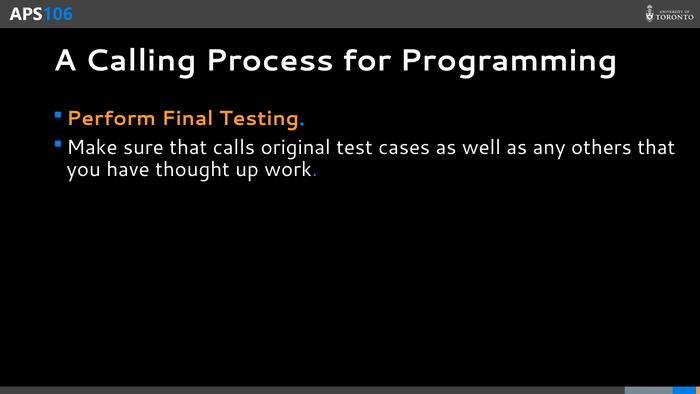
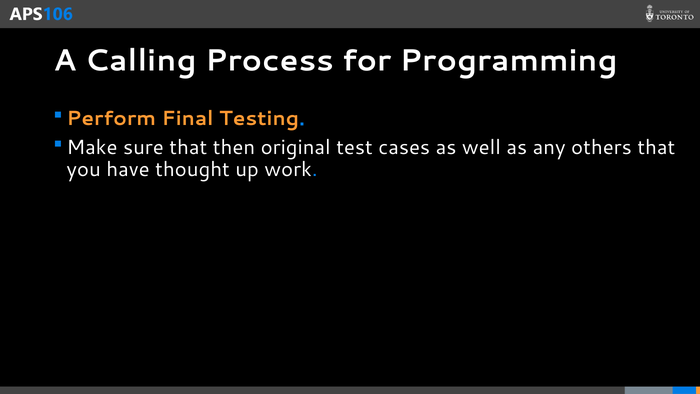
calls: calls -> then (234, 148)
